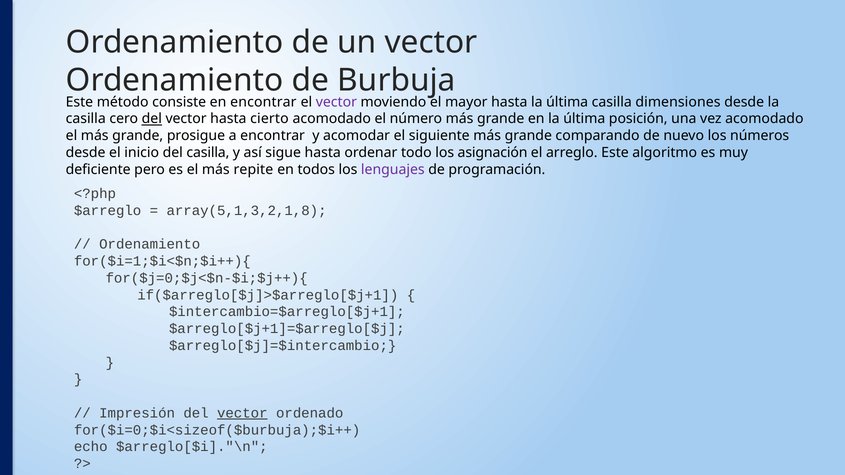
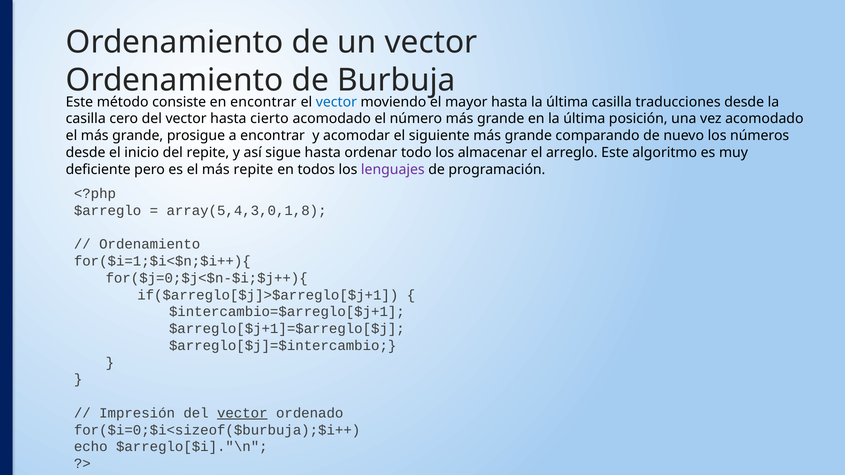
vector colour: purple -> blue (336, 102)
dimensiones: dimensiones -> traducciones (678, 102)
del underline: present -> none (152, 119)
del casilla: casilla -> repite (208, 153)
asignación: asignación -> almacenar (492, 153)
array(5,1,3,2,1,8: array(5,1,3,2,1,8 -> array(5,4,3,0,1,8 (247, 211)
